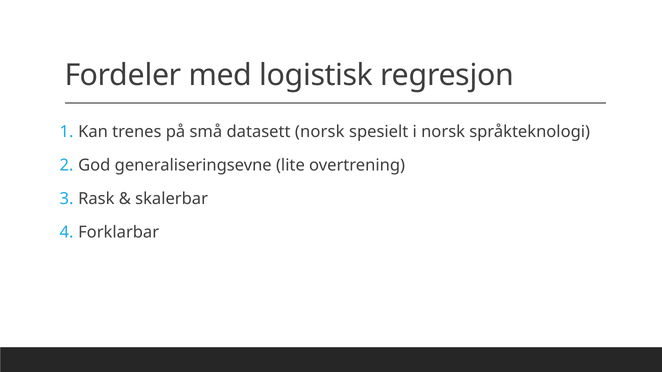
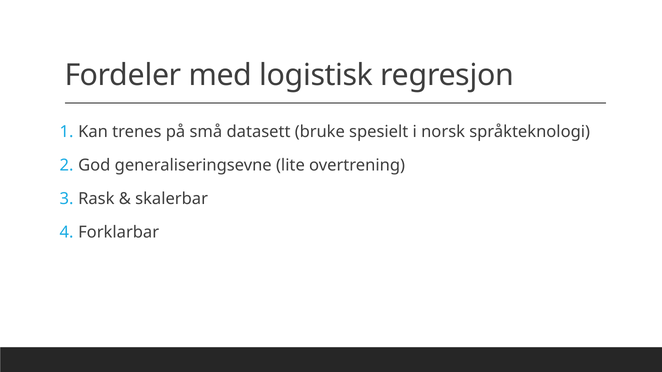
datasett norsk: norsk -> bruke (320, 132)
